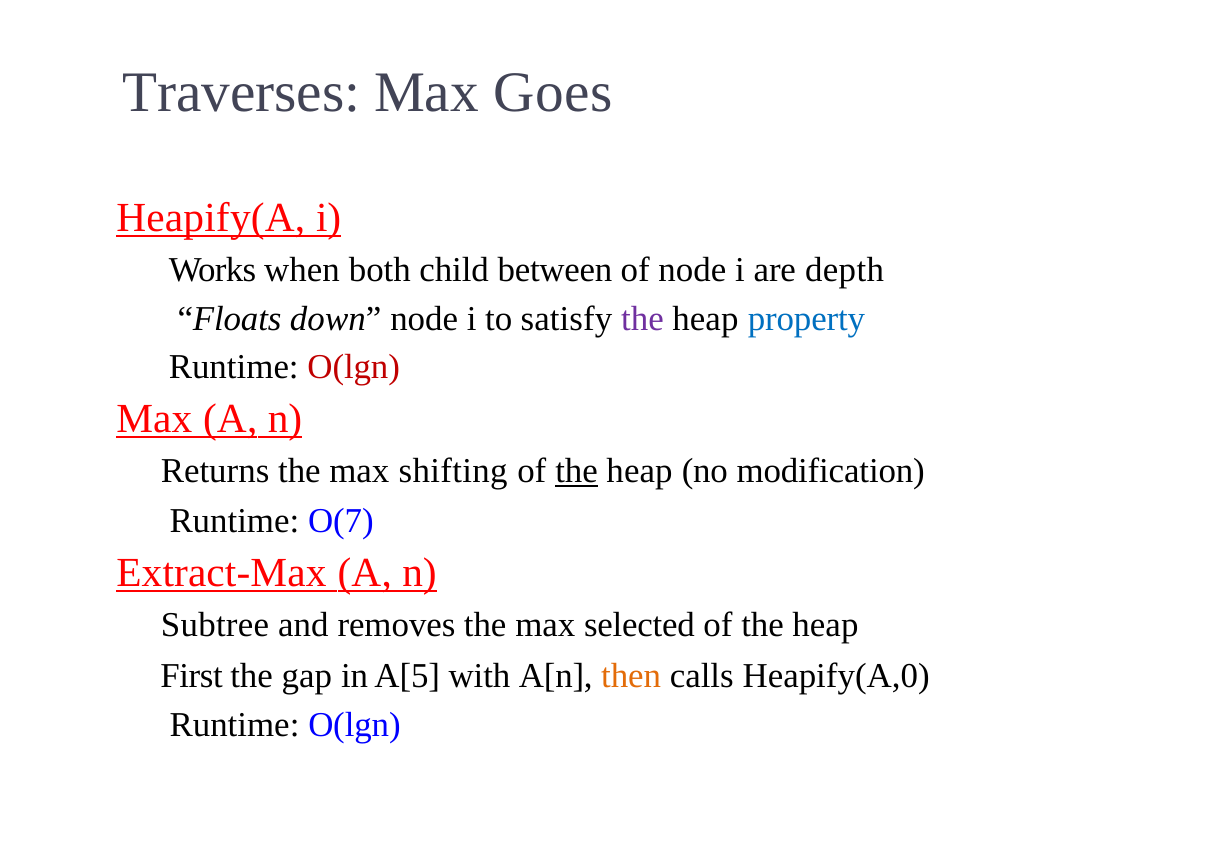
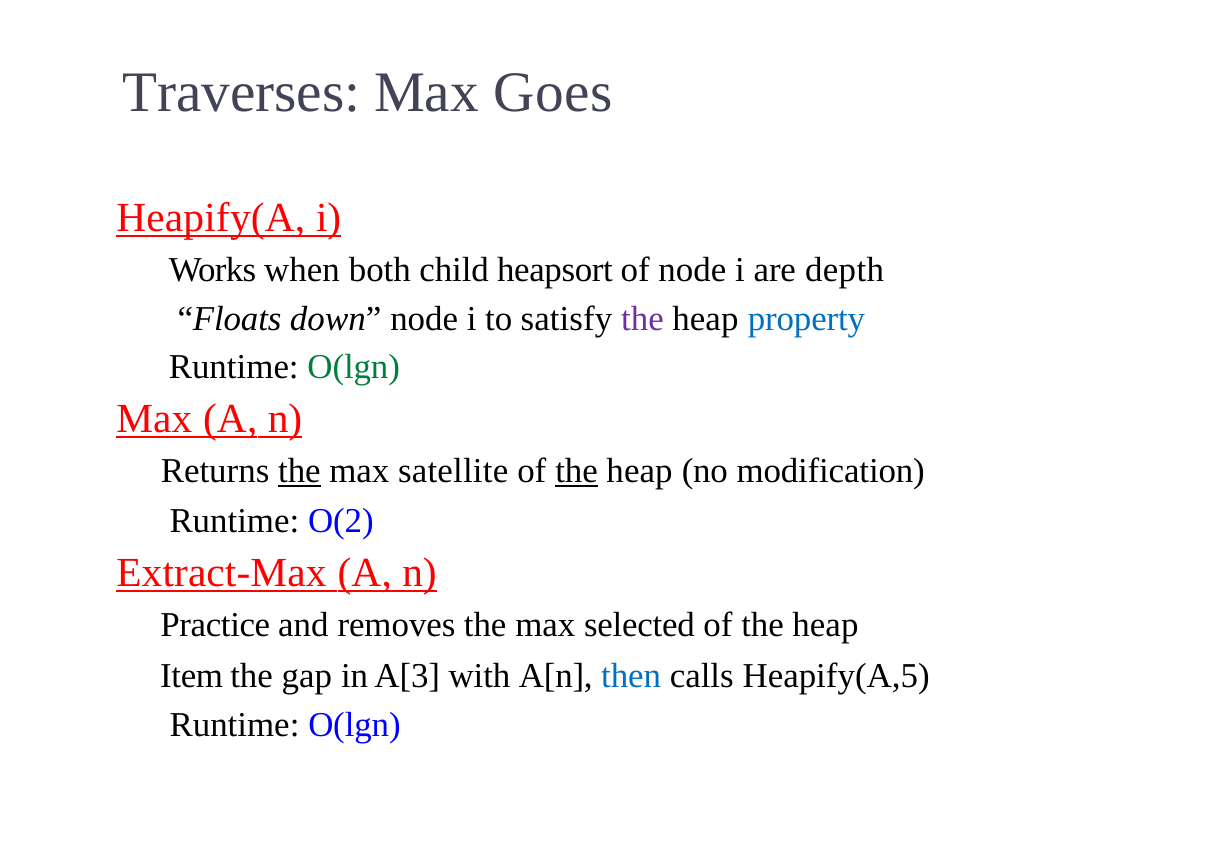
between: between -> heapsort (555, 270)
O(lgn colour: red -> green (354, 367)
the underline: none -> present (299, 471)
shifting: shifting -> satellite (453, 471)
O(7: O(7 -> O(2 (341, 520)
Subtree: Subtree -> Practice (215, 625)
First: First -> Item (192, 676)
A[5: A[5 -> A[3 (407, 676)
then colour: orange -> blue (631, 676)
Heapify(A,0: Heapify(A,0 -> Heapify(A,5 (836, 676)
